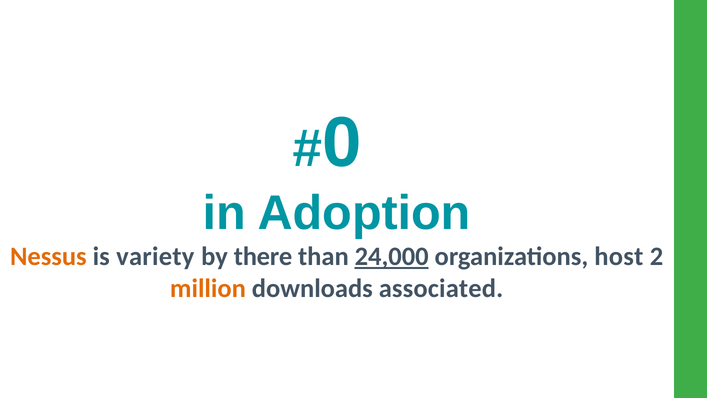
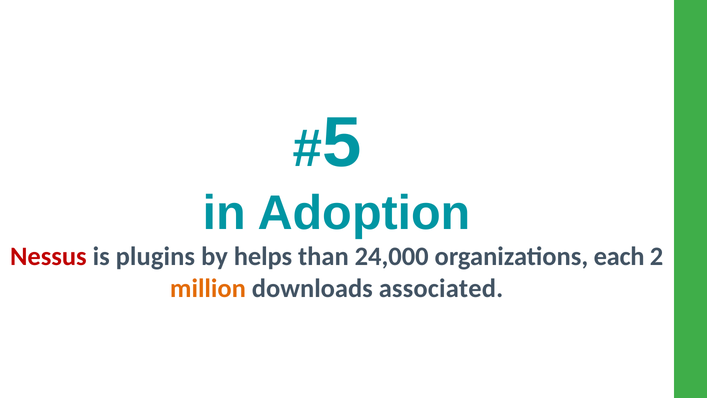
0: 0 -> 5 (342, 143)
Nessus colour: orange -> red (48, 256)
variety: variety -> plugins (155, 256)
there: there -> helps (263, 256)
24,000 underline: present -> none (392, 256)
host: host -> each (619, 256)
